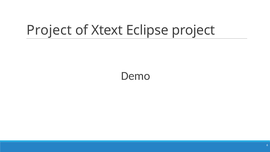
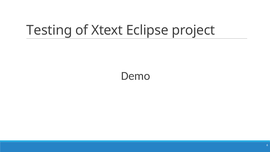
Project: Project -> Testing (49, 30)
